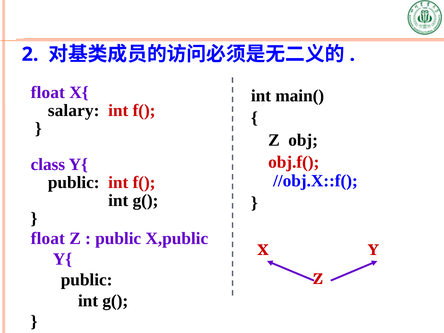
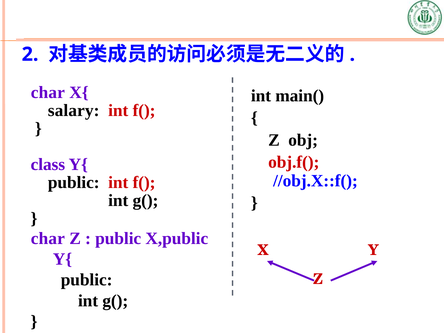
float: float -> char (48, 93)
float: float -> char (48, 238)
